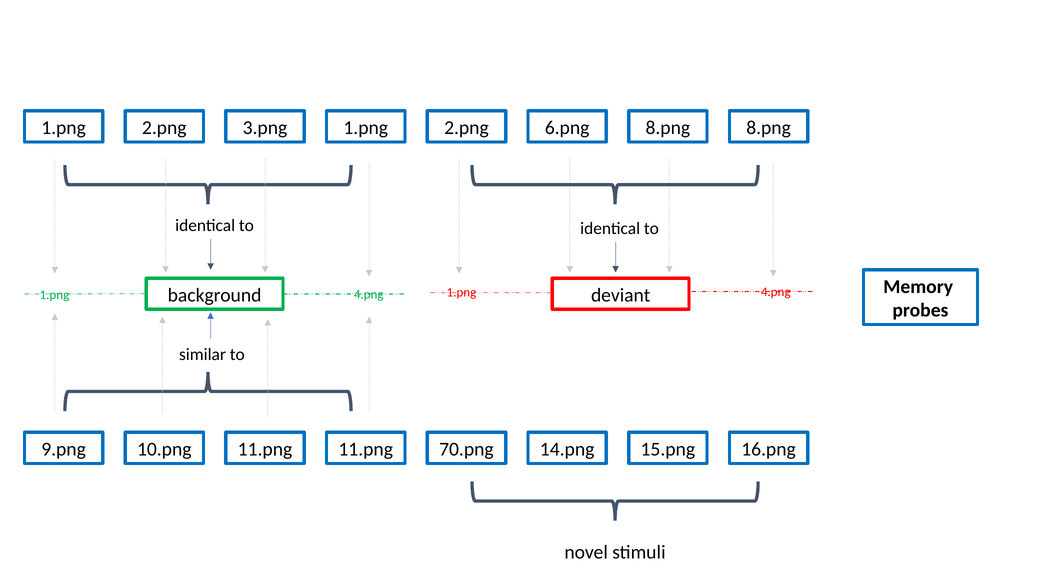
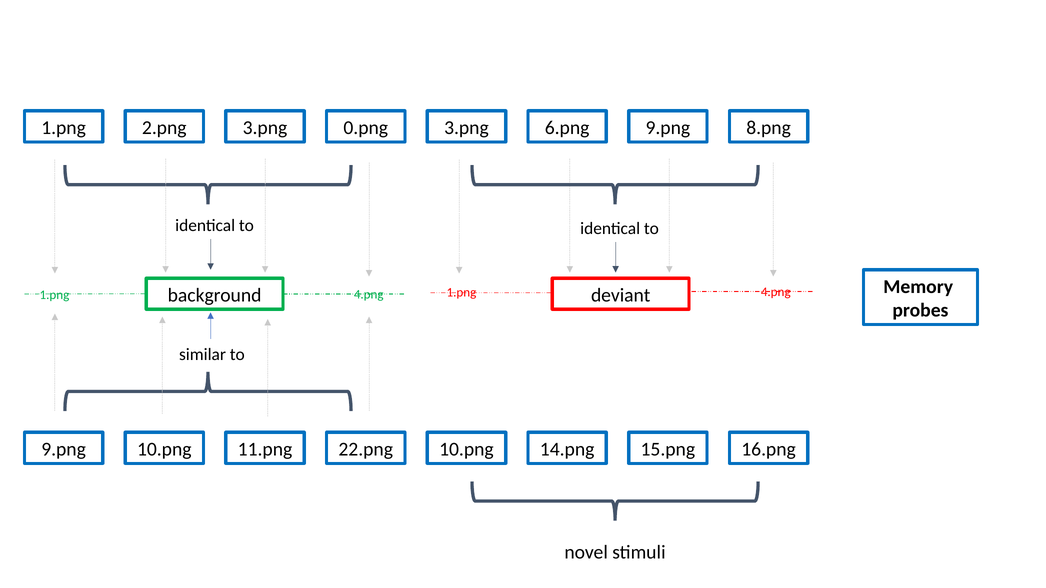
1.png: 1.png -> 0.png (366, 128)
1.png 2.png: 2.png -> 3.png (466, 128)
6.png 8.png: 8.png -> 9.png (668, 128)
11.png: 11.png -> 22.png (366, 450)
9.png 70.png: 70.png -> 10.png (466, 450)
